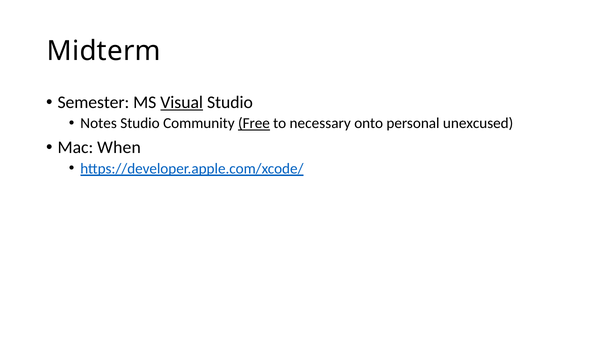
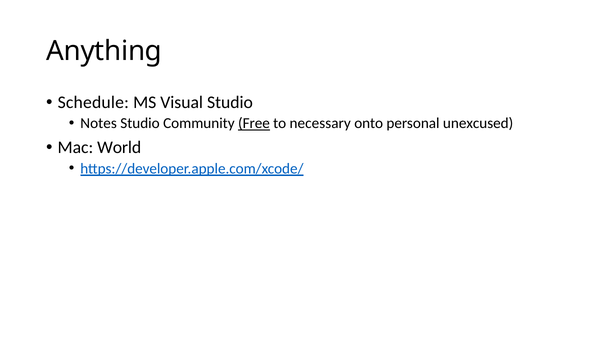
Midterm: Midterm -> Anything (104, 51)
Semester: Semester -> Schedule (93, 102)
Visual underline: present -> none (182, 102)
When: When -> World (119, 147)
